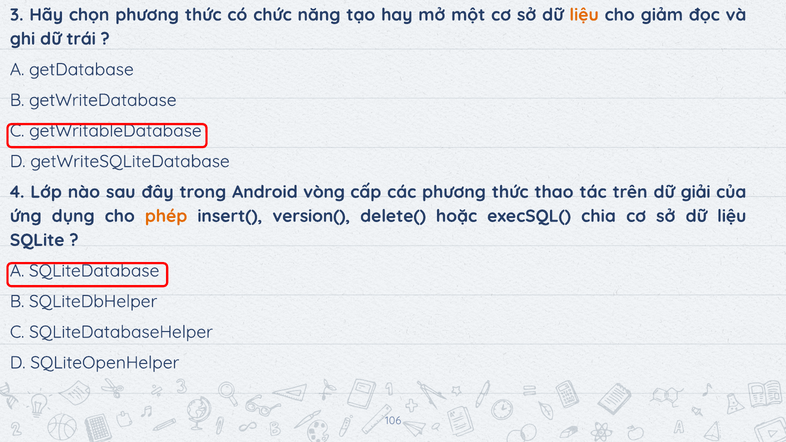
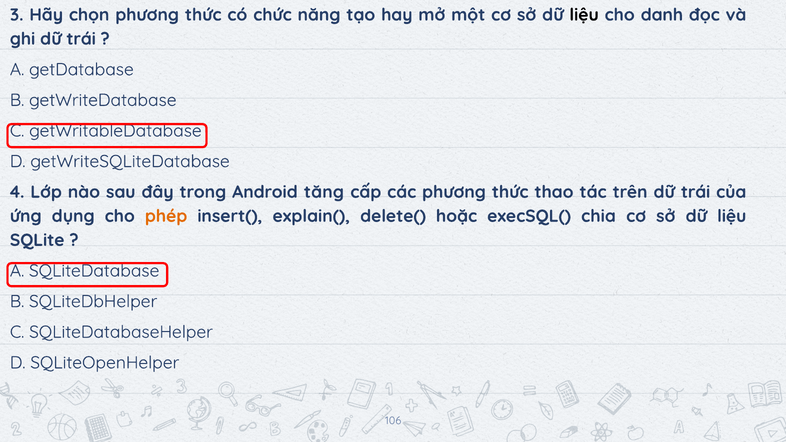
liệu colour: orange -> black (584, 15)
giảm: giảm -> danh (662, 15)
vòng: vòng -> tăng (324, 192)
trên dữ giải: giải -> trái (696, 192)
version(: version( -> explain( (311, 216)
